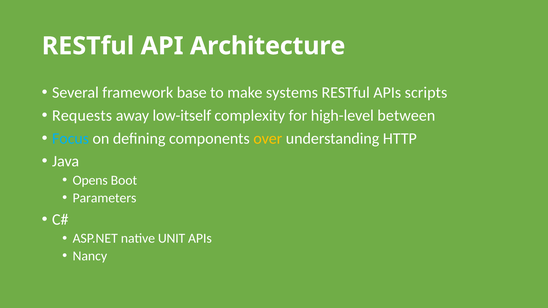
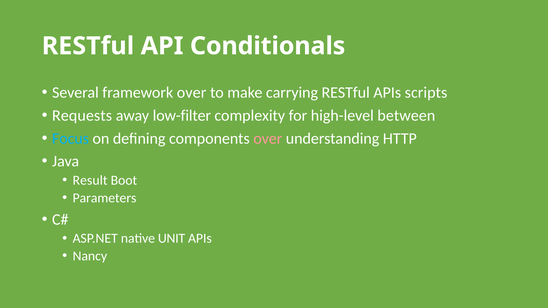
Architecture: Architecture -> Conditionals (268, 46)
framework base: base -> over (192, 93)
systems: systems -> carrying (292, 93)
low-itself: low-itself -> low-filter (182, 116)
over colour: yellow -> pink (268, 139)
Opens: Opens -> Result (90, 180)
